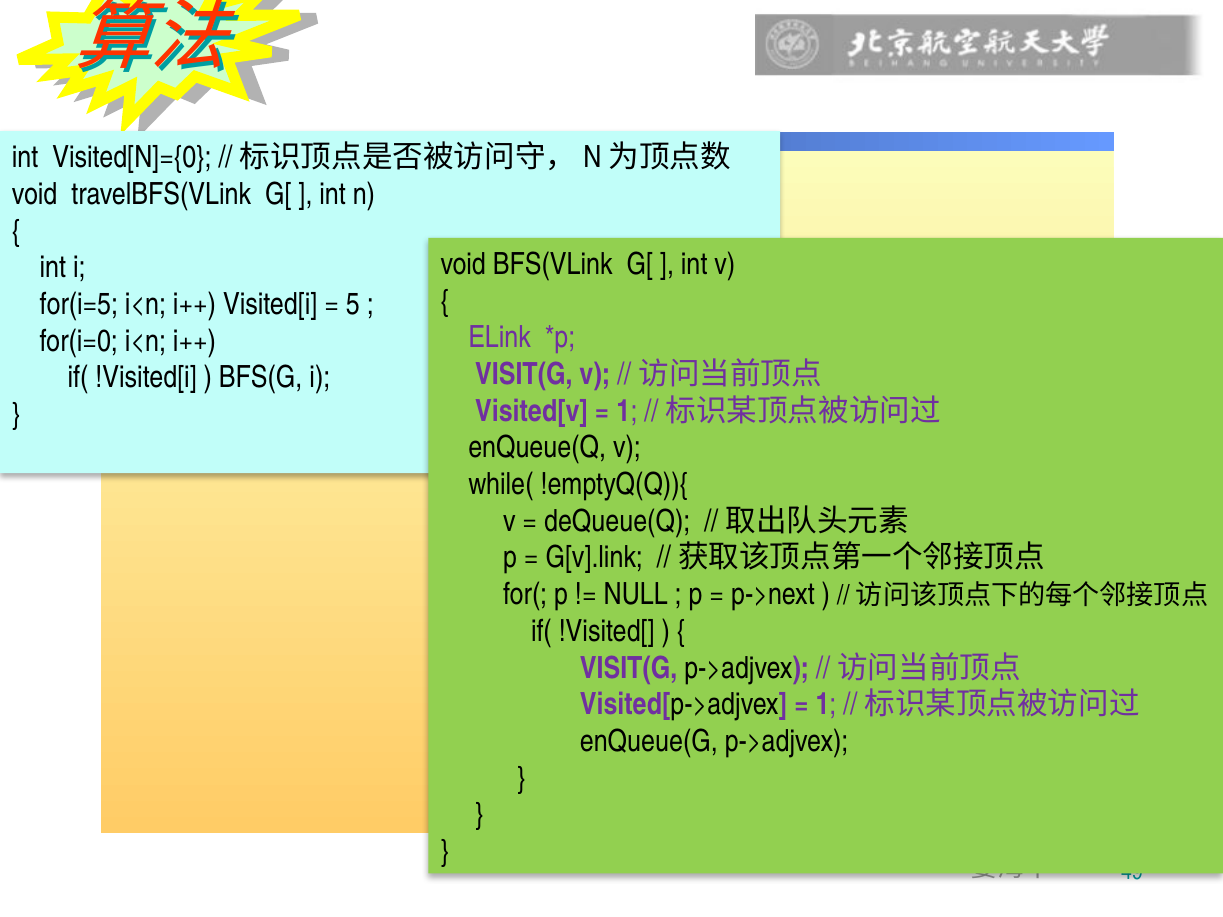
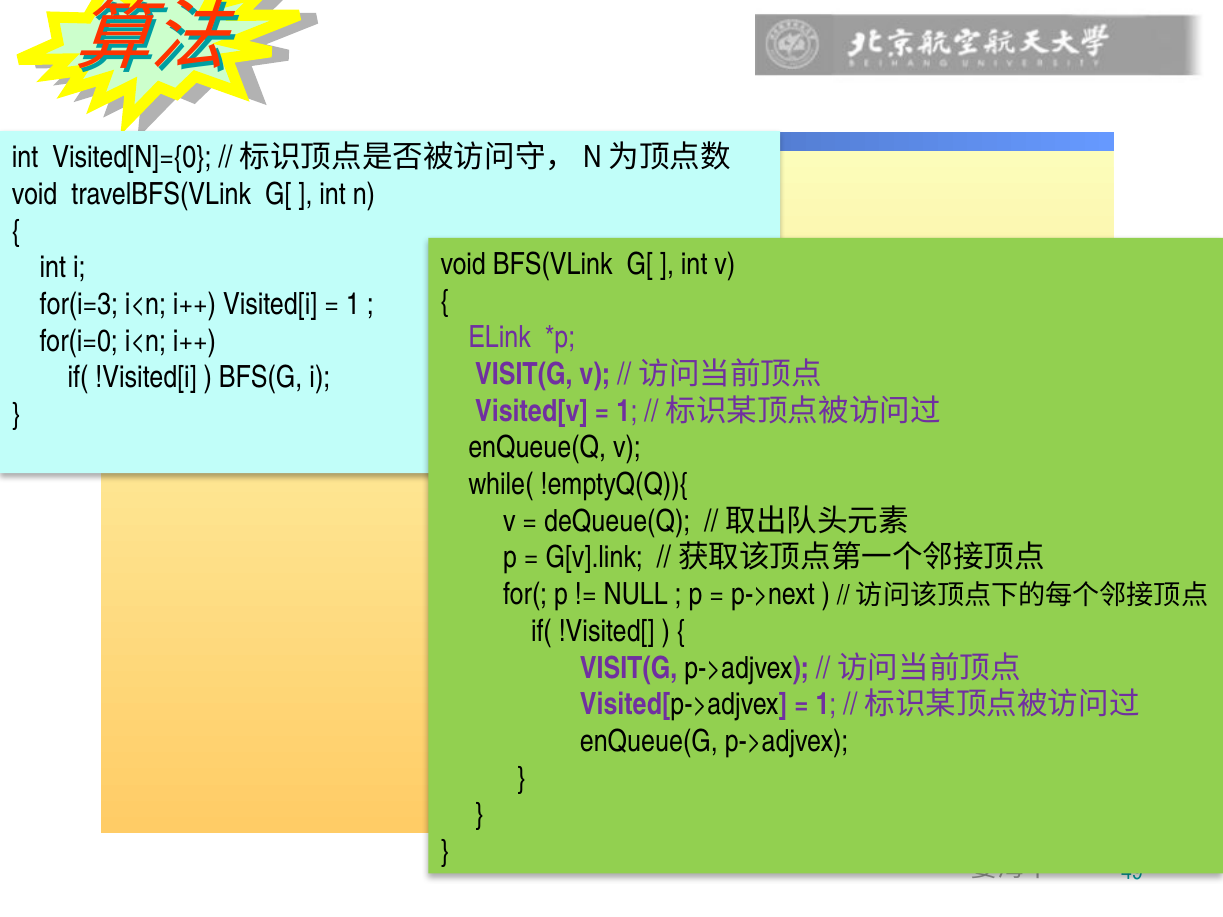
for(i=5: for(i=5 -> for(i=3 (79, 304)
5: 5 -> 1 (353, 304)
